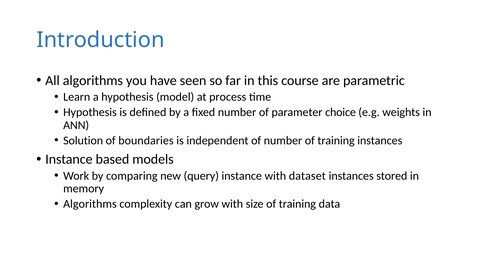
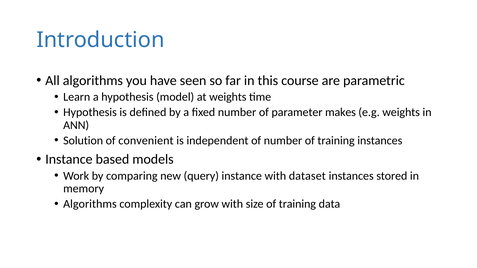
at process: process -> weights (228, 97)
choice: choice -> makes (341, 112)
boundaries: boundaries -> convenient (146, 141)
